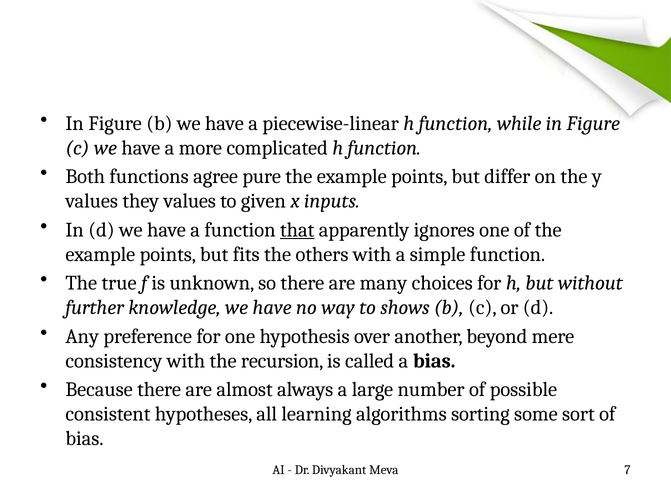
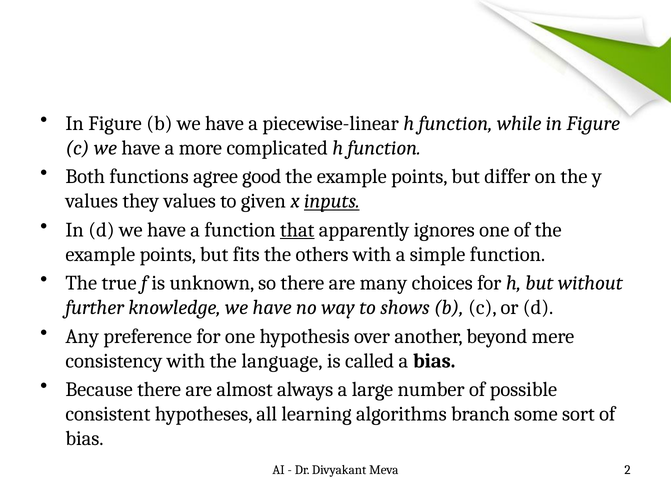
pure: pure -> good (262, 177)
inputs underline: none -> present (332, 201)
recursion: recursion -> language (282, 361)
sorting: sorting -> branch (480, 414)
7: 7 -> 2 (628, 470)
